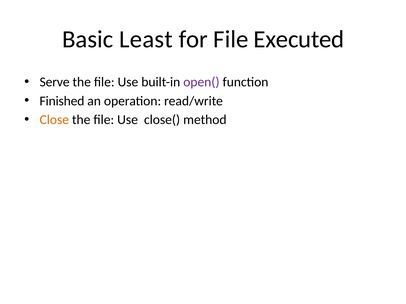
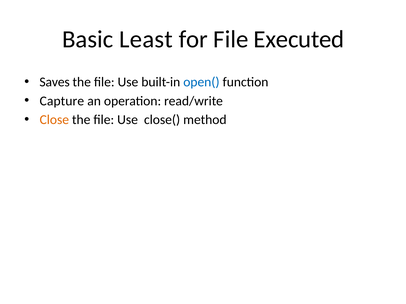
Serve: Serve -> Saves (55, 82)
open( colour: purple -> blue (201, 82)
Finished: Finished -> Capture (62, 101)
